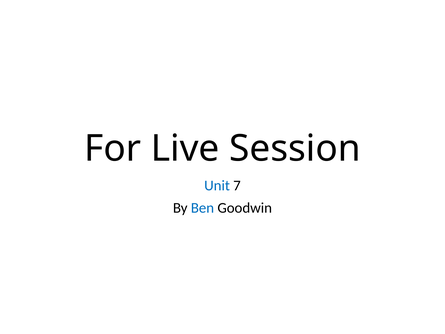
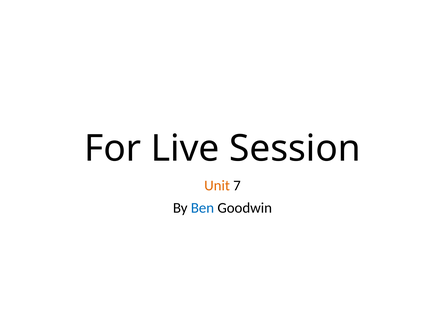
Unit colour: blue -> orange (217, 185)
